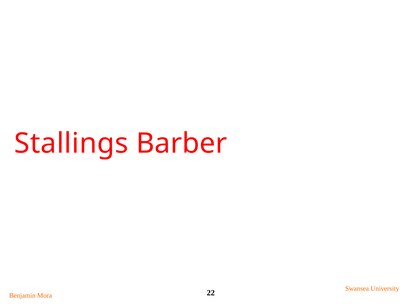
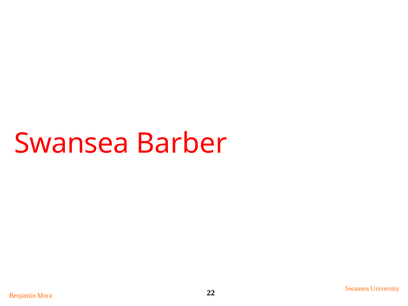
Stallings: Stallings -> Swansea (72, 143)
